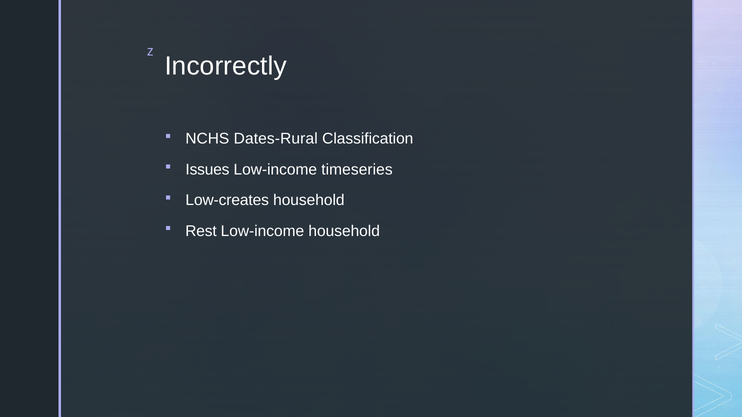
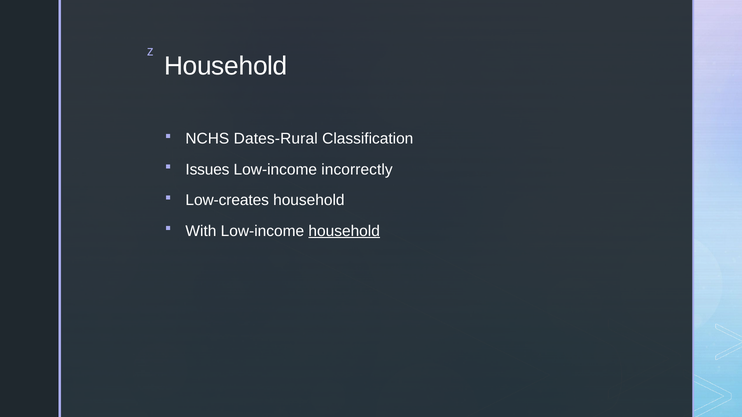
Incorrectly: Incorrectly -> Household (226, 66)
timeseries: timeseries -> incorrectly (357, 170)
Rest: Rest -> With (201, 231)
household underline: none -> present (344, 231)
